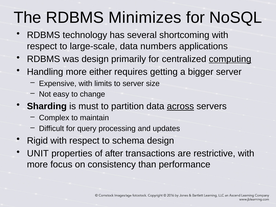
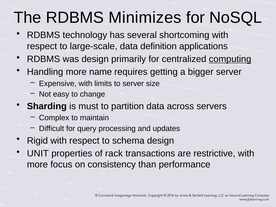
numbers: numbers -> definition (159, 46)
either: either -> name (101, 72)
across underline: present -> none (180, 106)
after: after -> rack (114, 154)
